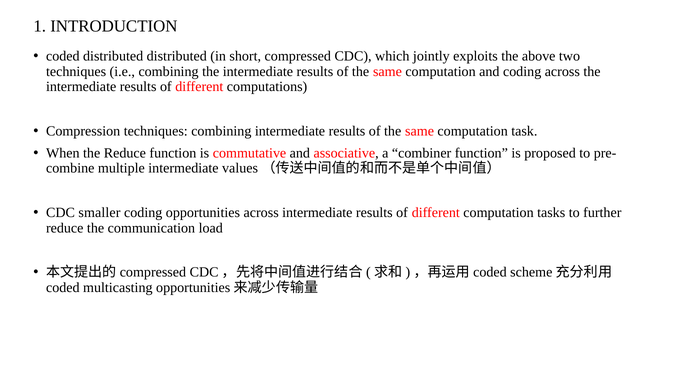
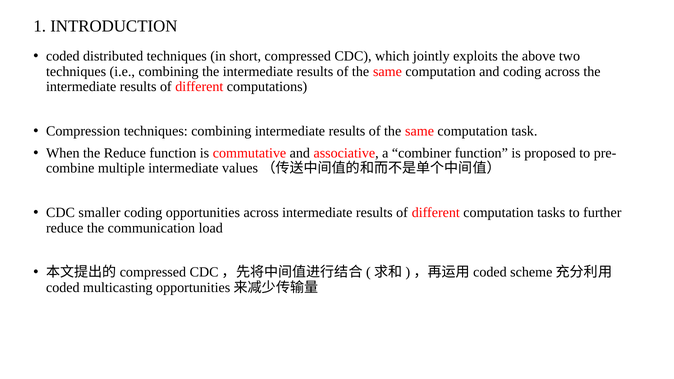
distributed distributed: distributed -> techniques (177, 56)
